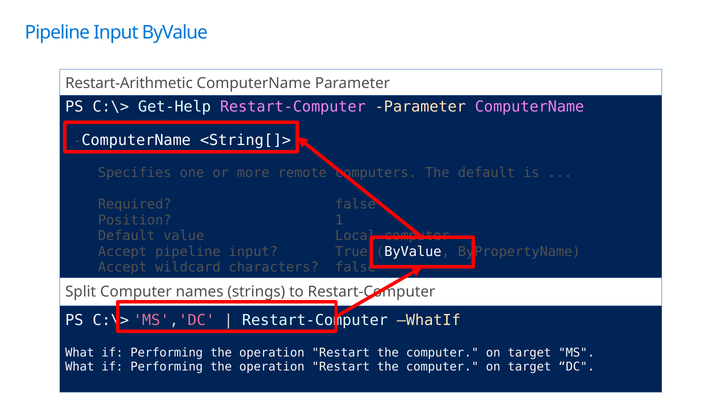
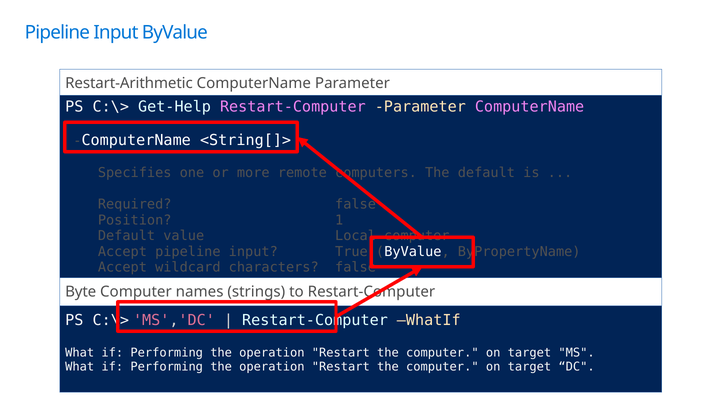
Split: Split -> Byte (81, 292)
